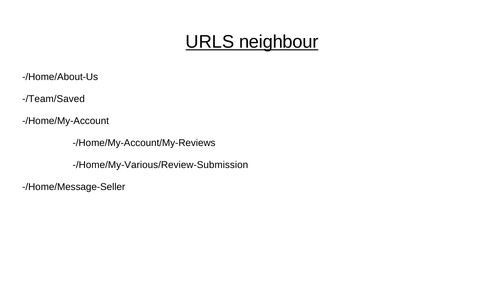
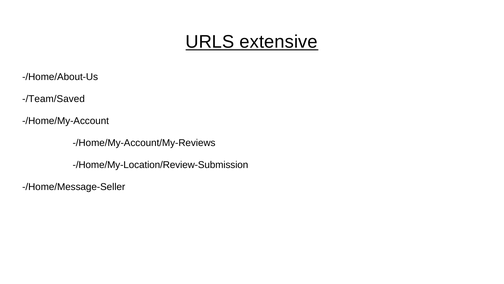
neighbour: neighbour -> extensive (279, 42)
-/Home/My-Various/Review-Submission: -/Home/My-Various/Review-Submission -> -/Home/My-Location/Review-Submission (160, 165)
